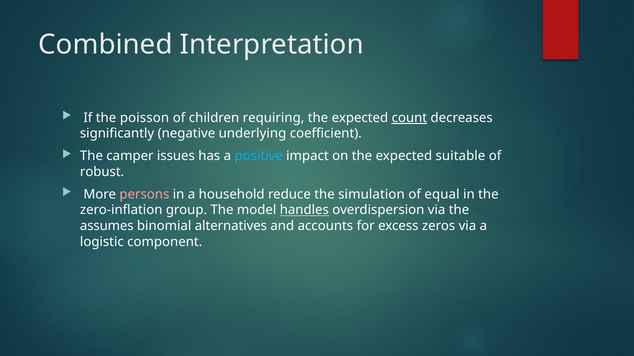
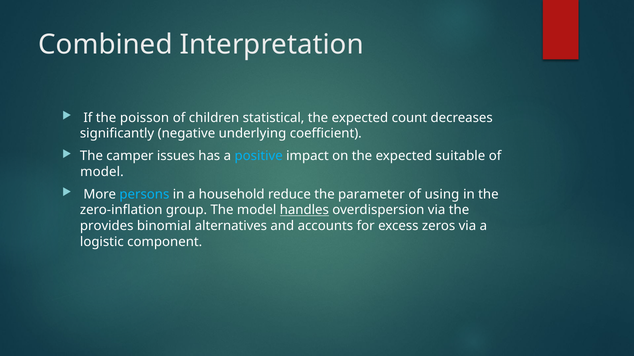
requiring: requiring -> statistical (274, 118)
count underline: present -> none (409, 118)
robust: robust -> model (102, 172)
persons colour: pink -> light blue (144, 195)
simulation: simulation -> parameter (371, 195)
equal: equal -> using (442, 195)
assumes: assumes -> provides (107, 226)
